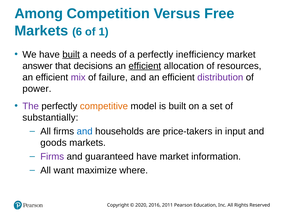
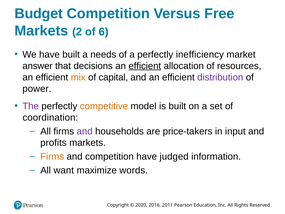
Among: Among -> Budget (39, 14)
6: 6 -> 2 (77, 32)
1: 1 -> 6 (104, 32)
built underline: present -> none (71, 54)
mix colour: purple -> orange (78, 77)
failure: failure -> capital (113, 77)
substantially: substantially -> coordination (50, 117)
and colour: blue -> purple (85, 131)
goods: goods -> profits (53, 143)
Firms colour: purple -> orange (52, 156)
and guaranteed: guaranteed -> competition (109, 156)
have market: market -> judged (174, 156)
where: where -> words (134, 170)
